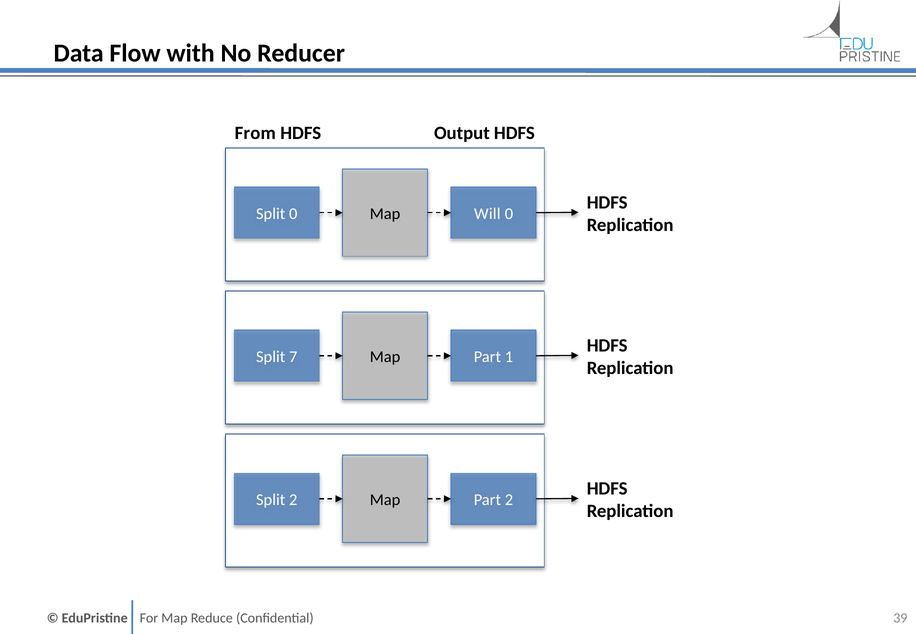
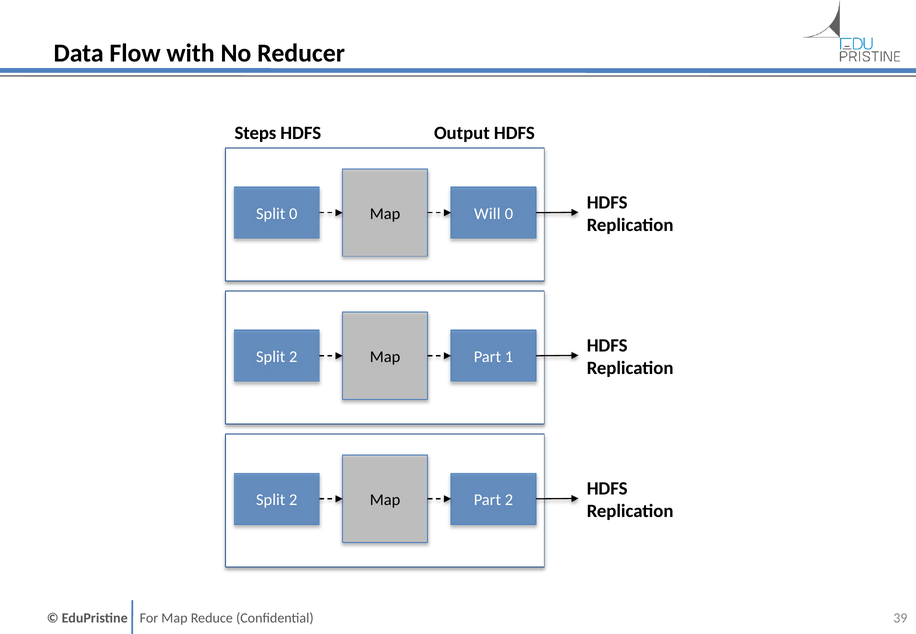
From: From -> Steps (255, 133)
7: 7 -> 2 (293, 357)
